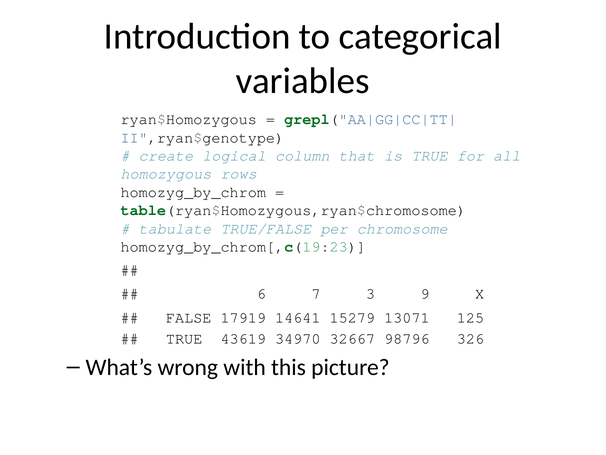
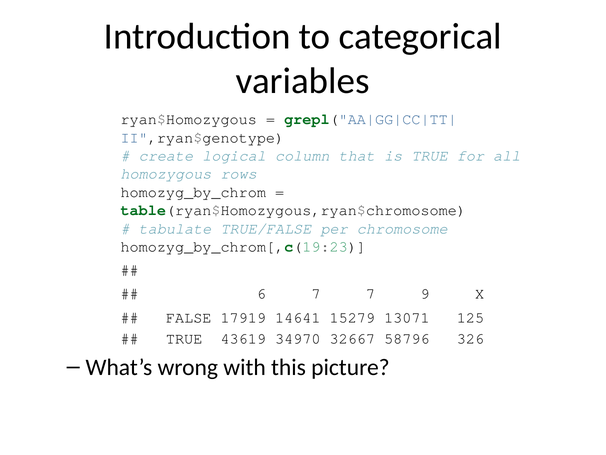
7 3: 3 -> 7 (371, 294)
98796: 98796 -> 58796 (407, 338)
